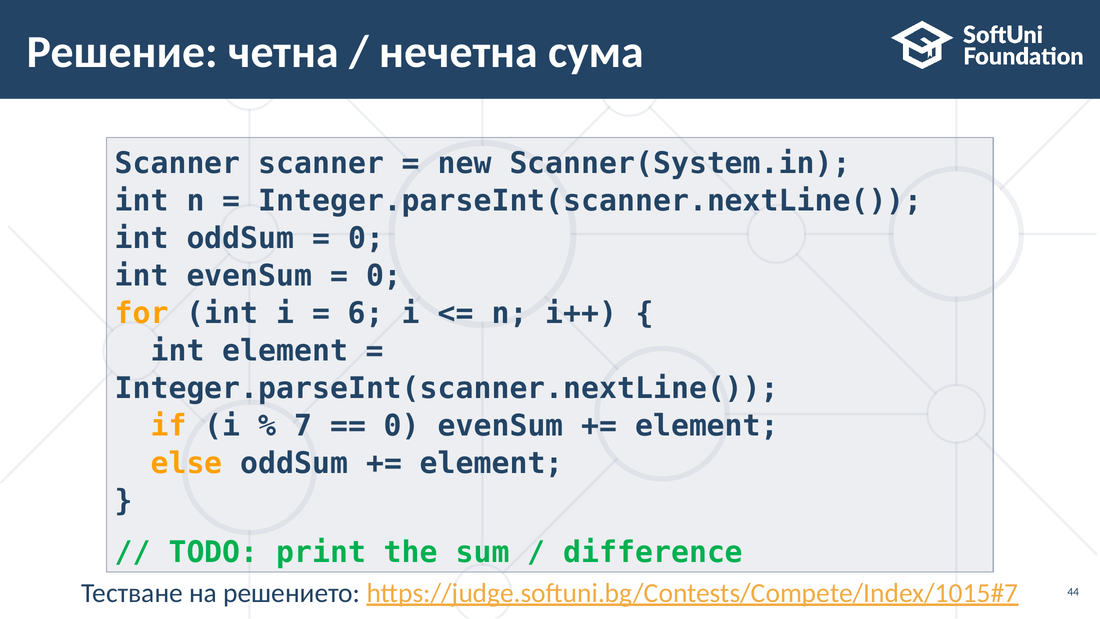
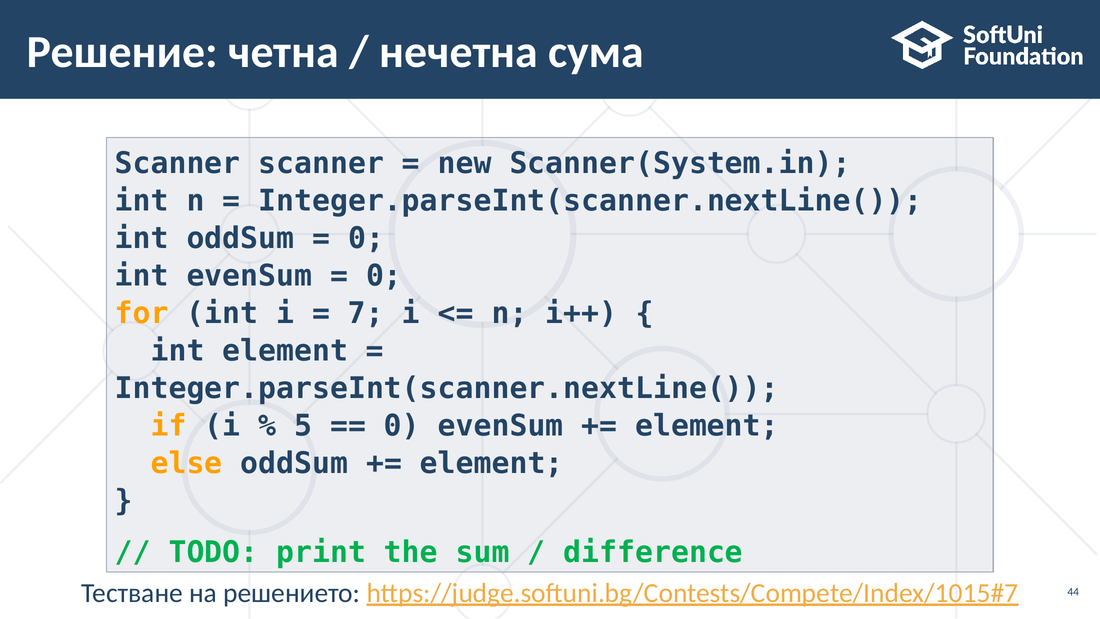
6: 6 -> 7 (366, 313)
7: 7 -> 5 (303, 426)
